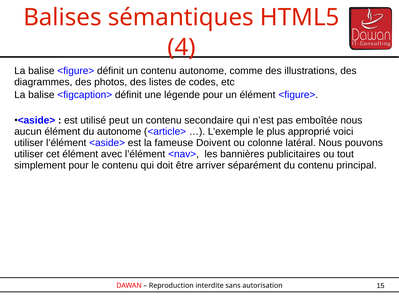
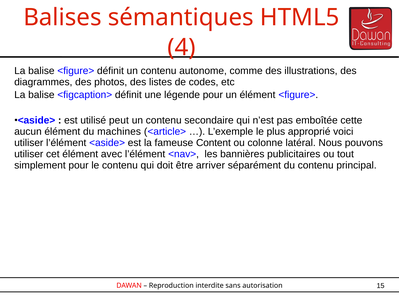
emboîtée nous: nous -> cette (351, 120)
du autonome: autonome -> machines (119, 132)
Doivent: Doivent -> Content (213, 143)
